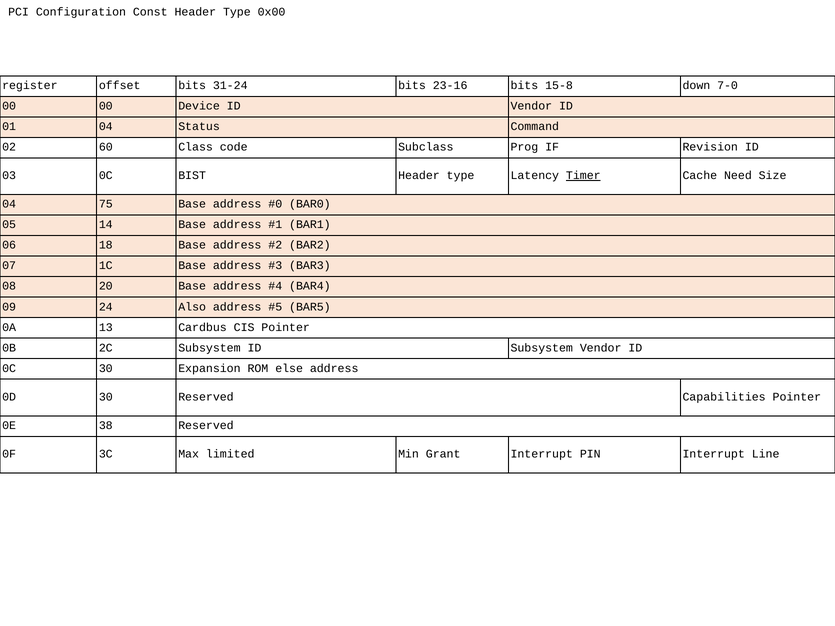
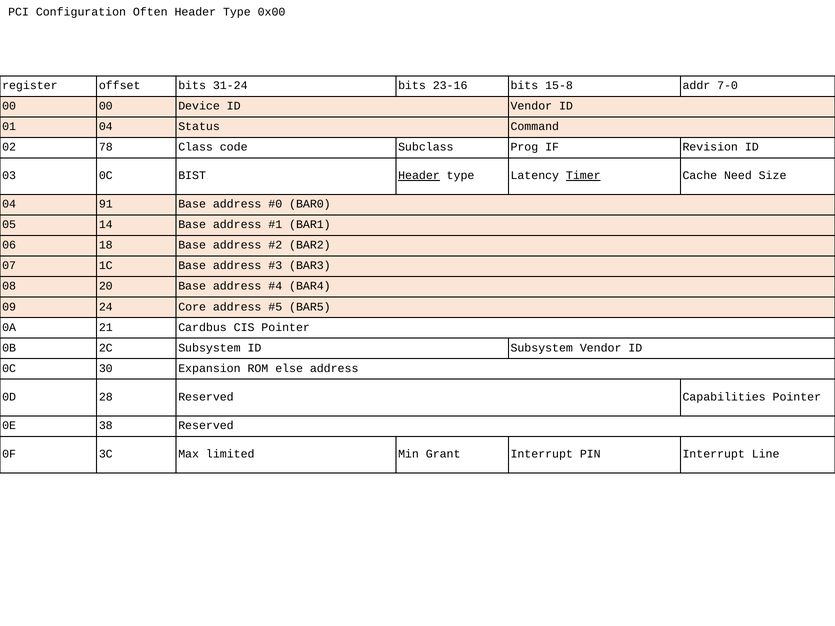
Const: Const -> Often (150, 12)
down: down -> addr (696, 86)
60: 60 -> 78 (106, 147)
Header underline: none -> present (419, 176)
75: 75 -> 91 (106, 204)
Also: Also -> Core (192, 307)
13: 13 -> 21 (106, 327)
0D 30: 30 -> 28 (106, 397)
